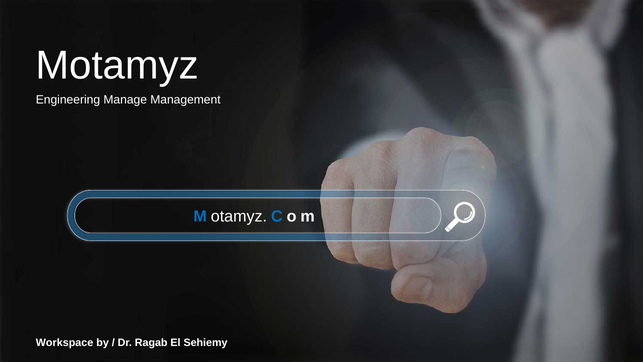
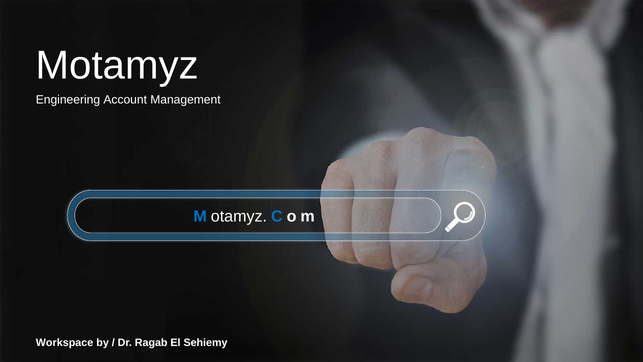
Manage: Manage -> Account (125, 100)
